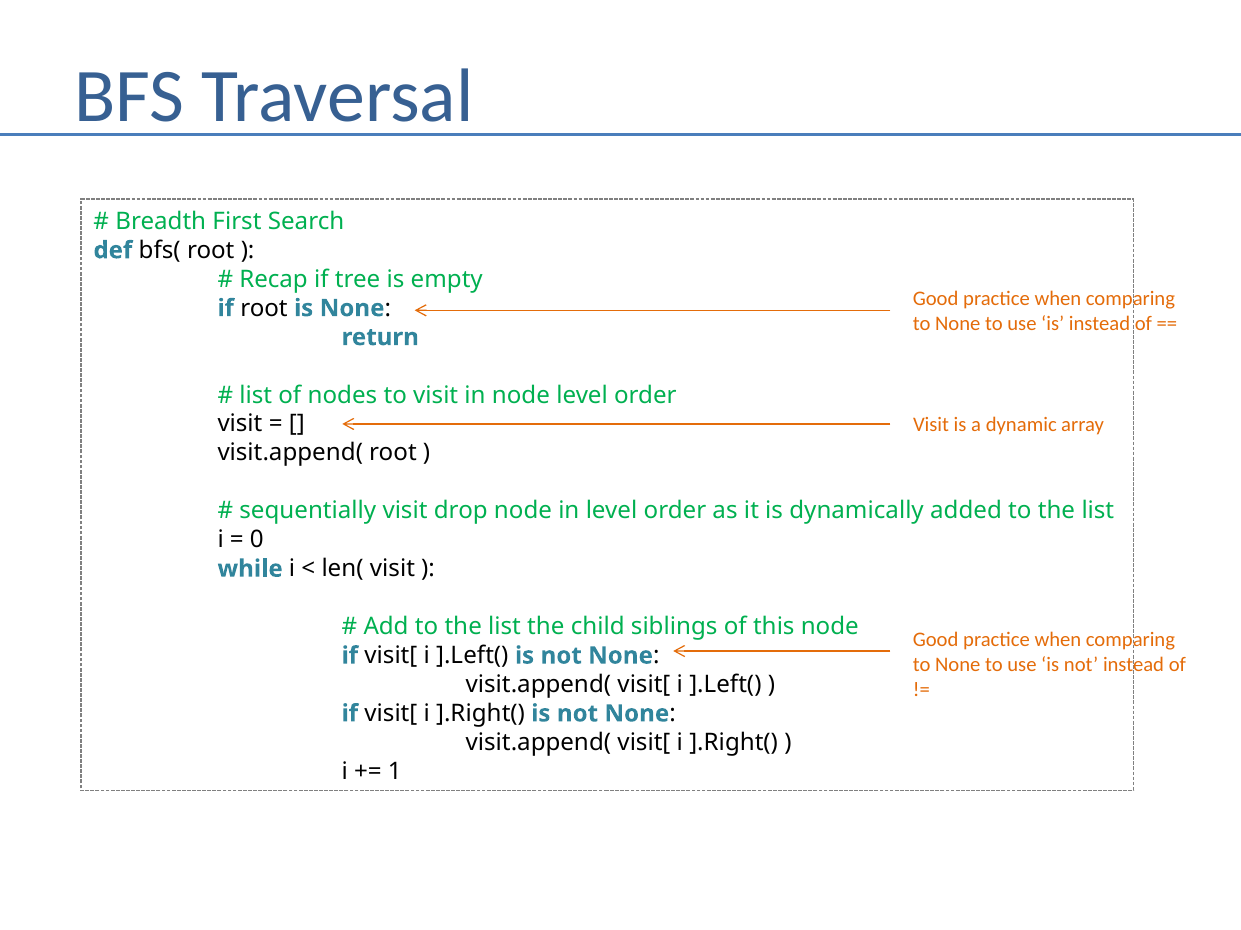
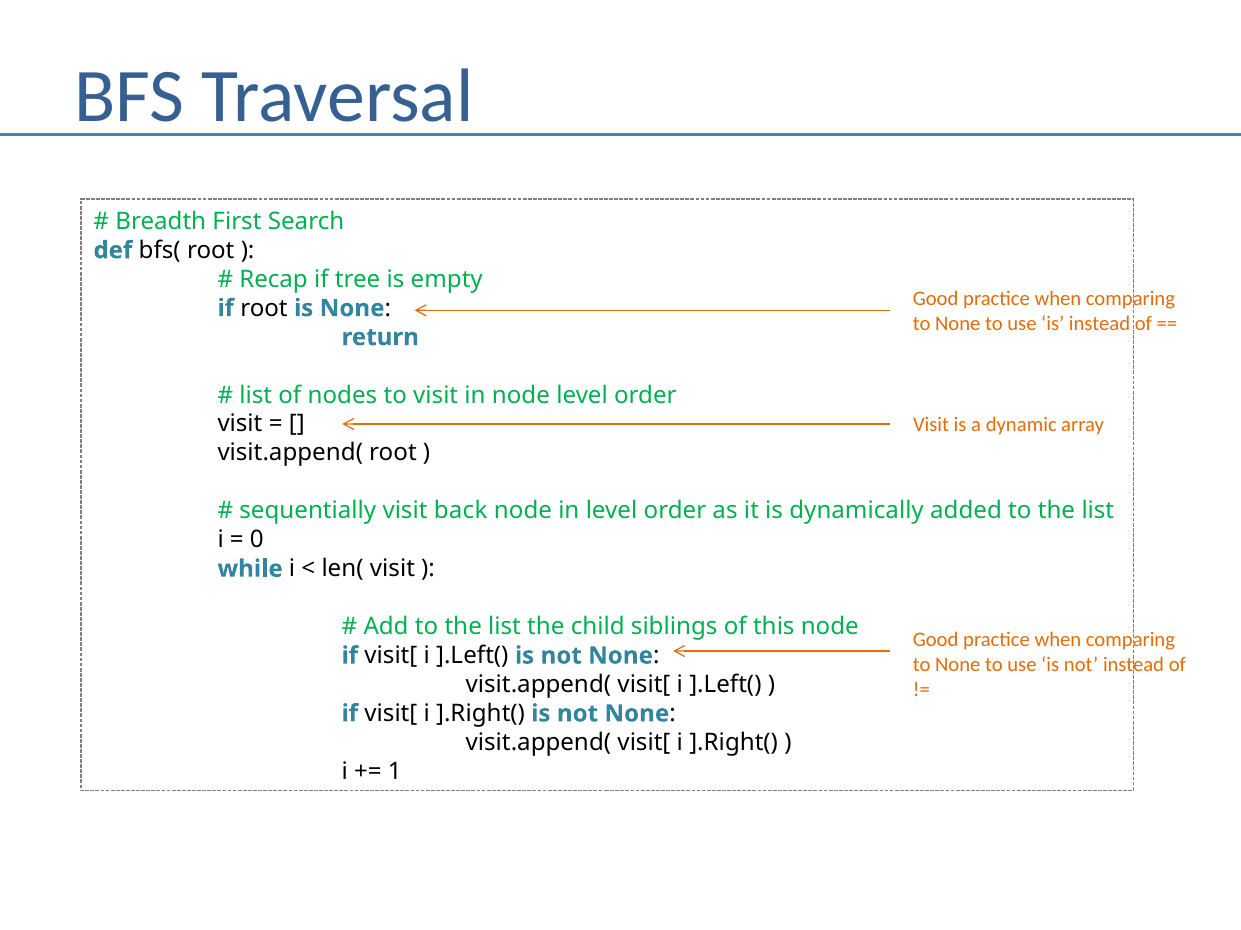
drop: drop -> back (461, 511)
